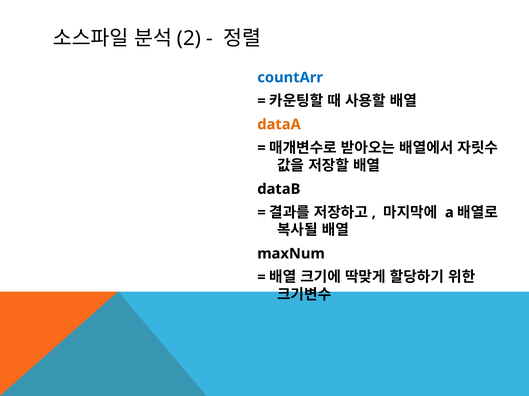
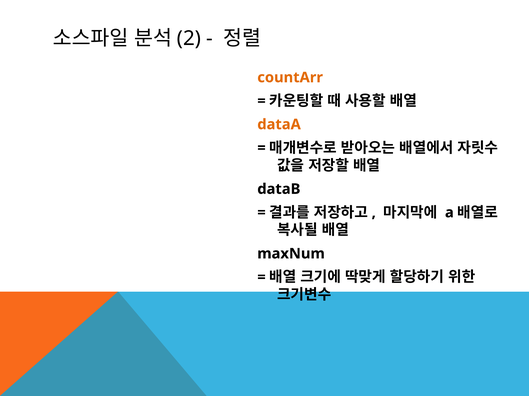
countArr colour: blue -> orange (290, 78)
